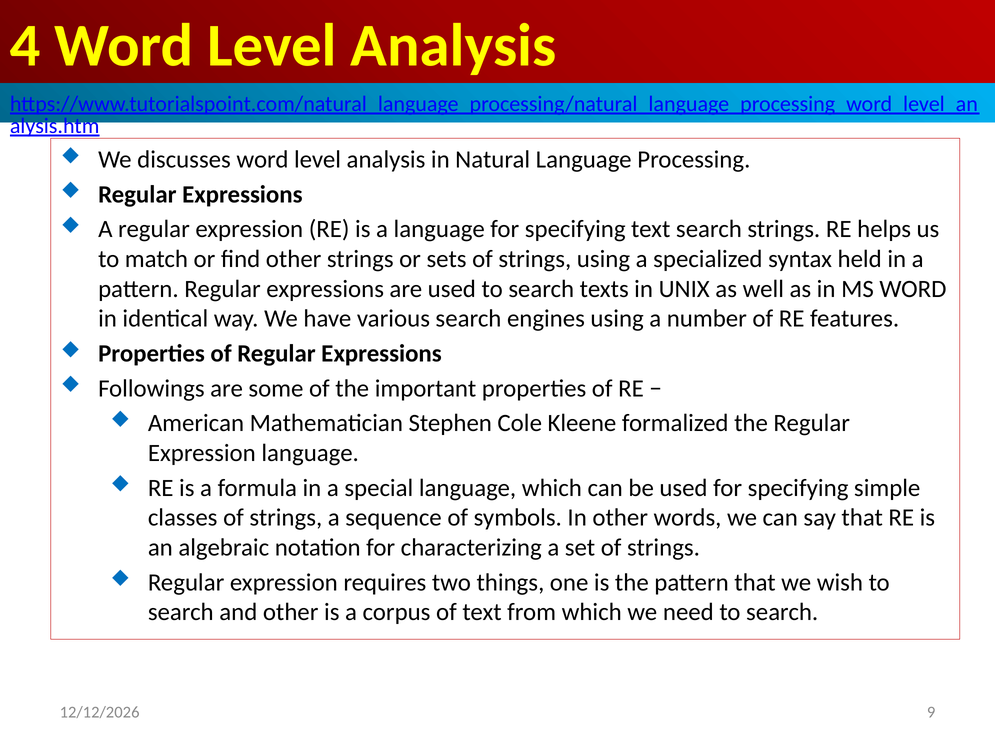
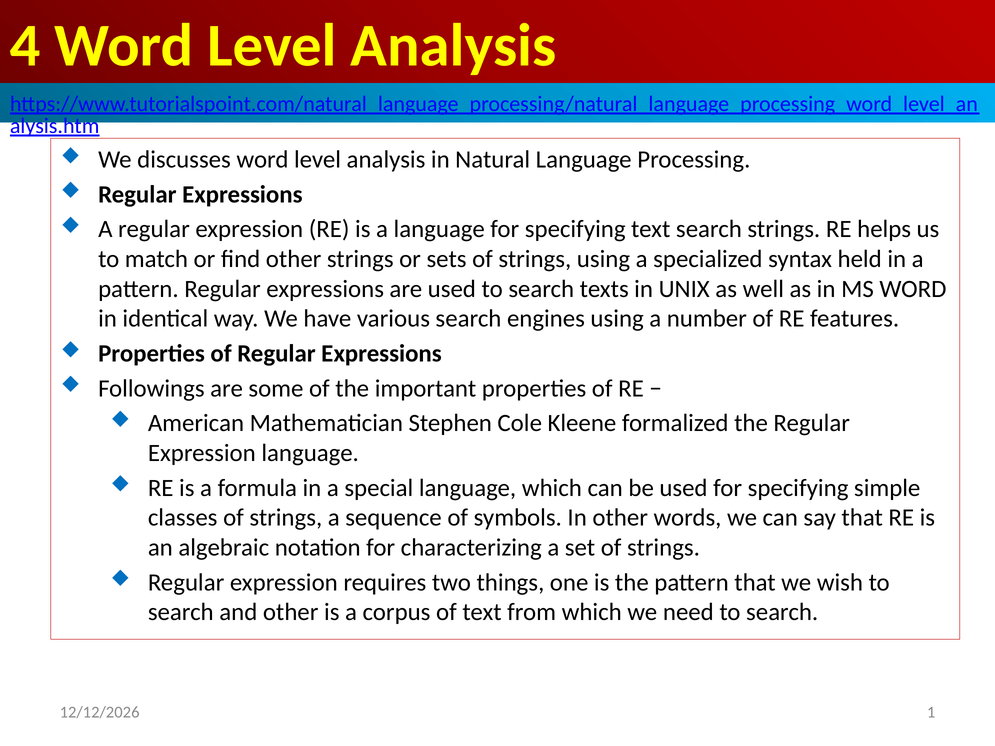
9: 9 -> 1 (931, 712)
